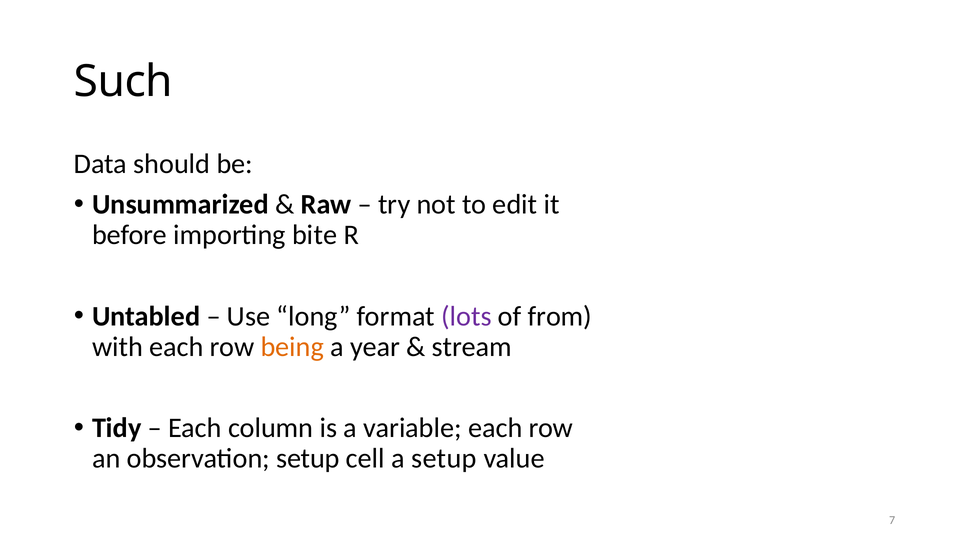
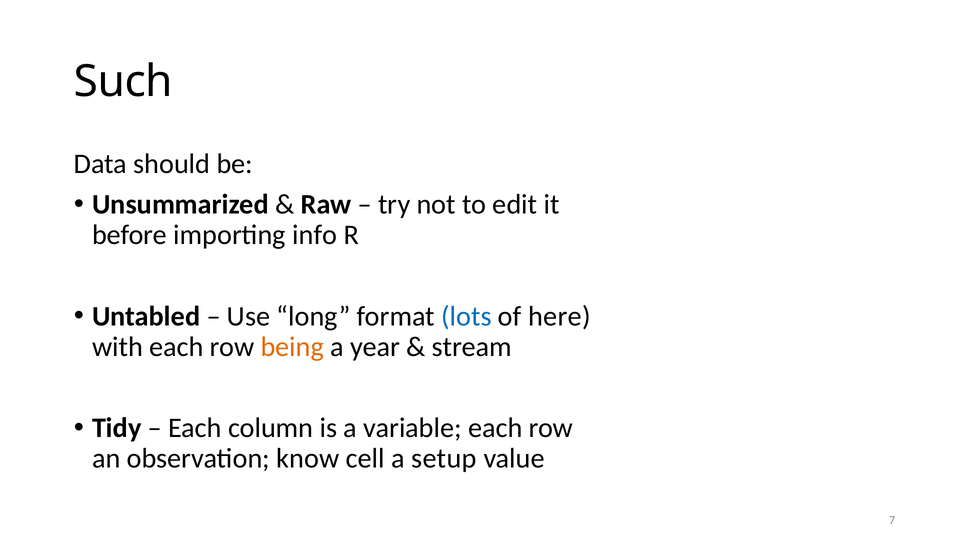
bite: bite -> info (315, 235)
lots colour: purple -> blue (467, 316)
from: from -> here (560, 316)
observation setup: setup -> know (308, 459)
